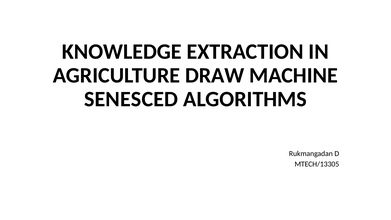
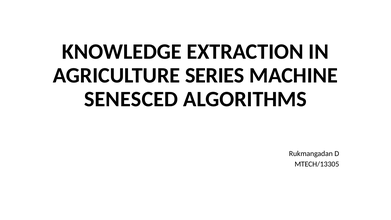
DRAW: DRAW -> SERIES (215, 75)
